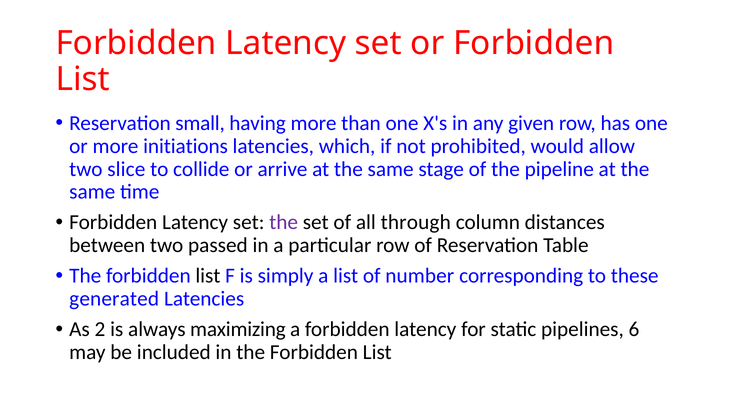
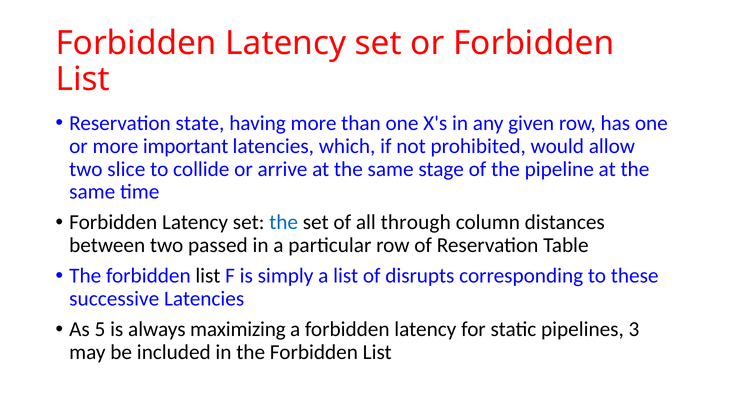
small: small -> state (200, 123)
initiations: initiations -> important (186, 146)
the colour: purple -> blue (284, 223)
number: number -> disrupts (420, 276)
generated: generated -> successive (114, 299)
2: 2 -> 5 (100, 329)
6: 6 -> 3 (634, 329)
